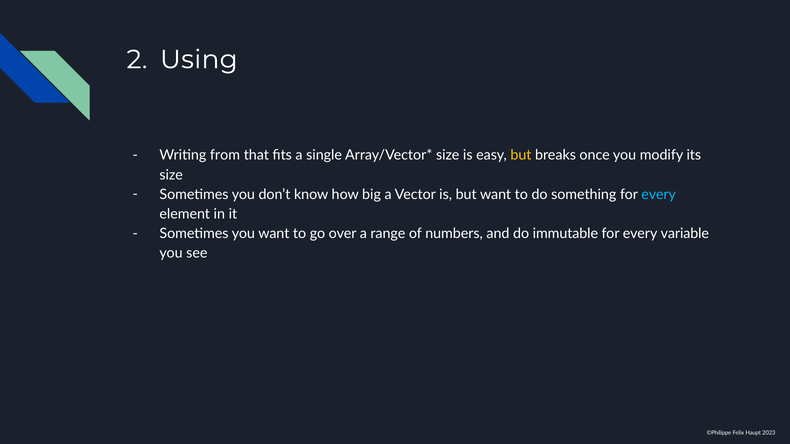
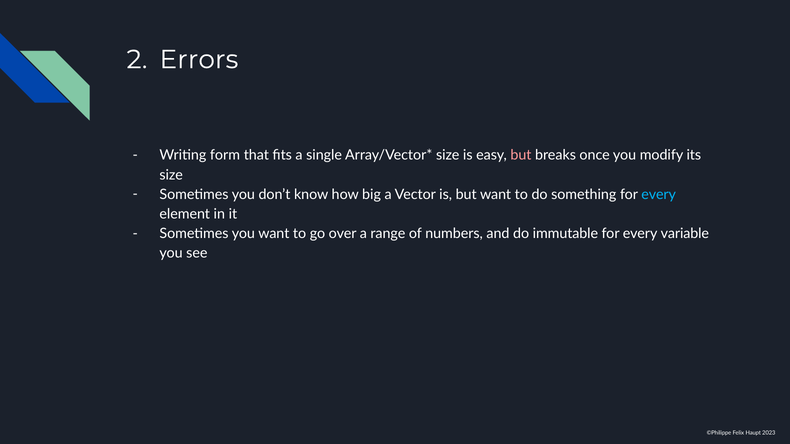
Using: Using -> Errors (199, 60)
from: from -> form (225, 155)
but colour: yellow -> pink (521, 155)
